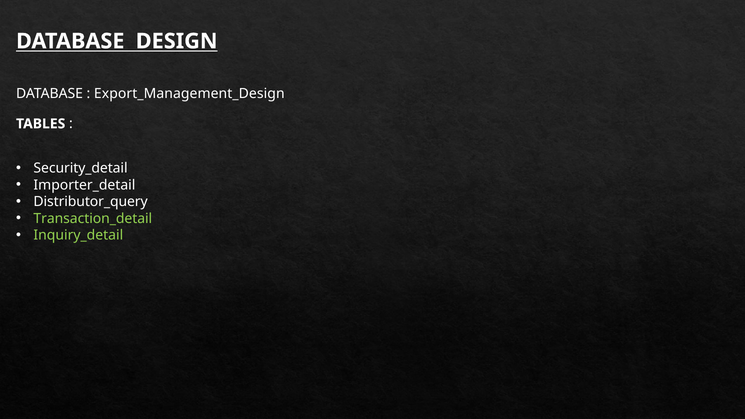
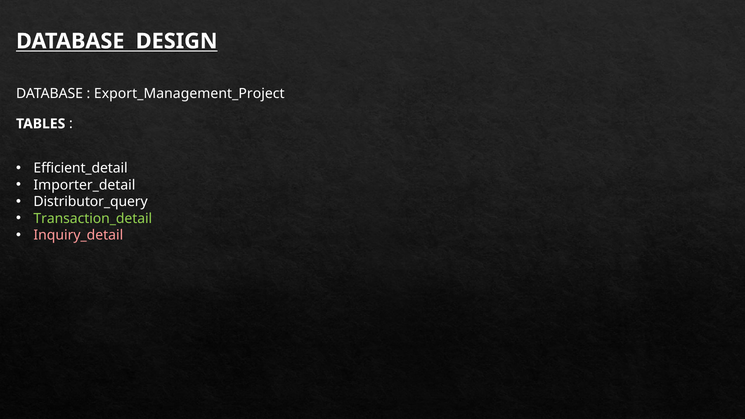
Export_Management_Design: Export_Management_Design -> Export_Management_Project (189, 94)
Security_detail: Security_detail -> Efficient_detail (81, 168)
Inquiry_detail colour: light green -> pink (78, 235)
